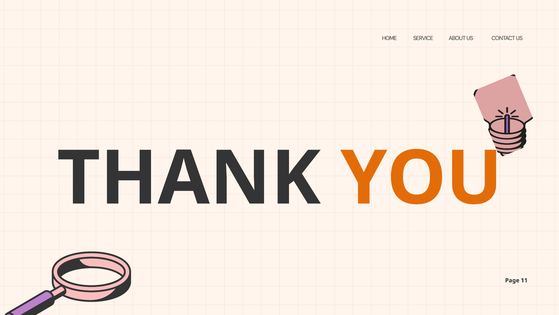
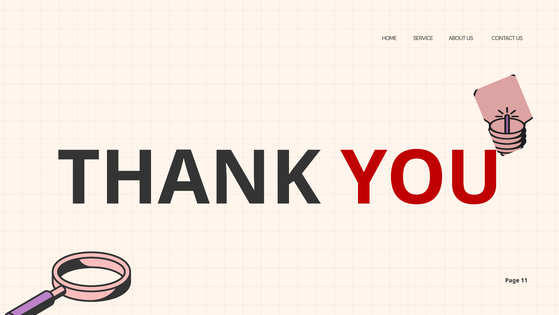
YOU colour: orange -> red (421, 178)
